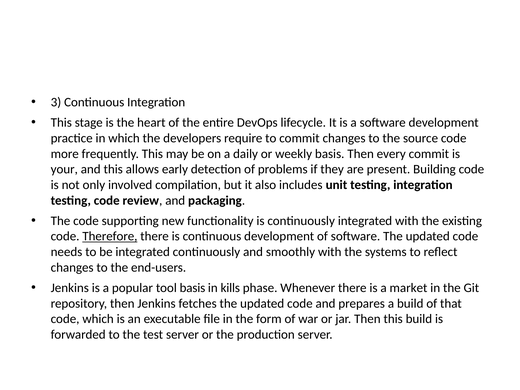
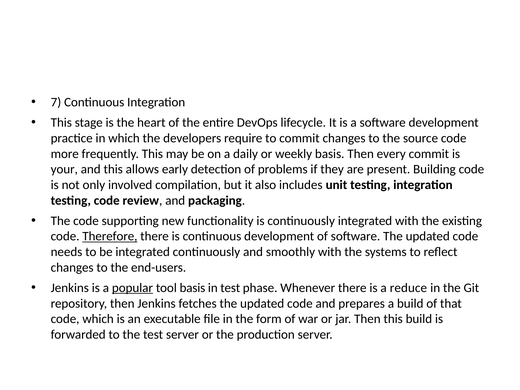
3: 3 -> 7 (56, 102)
popular underline: none -> present (132, 288)
in kills: kills -> test (230, 288)
market: market -> reduce (408, 288)
